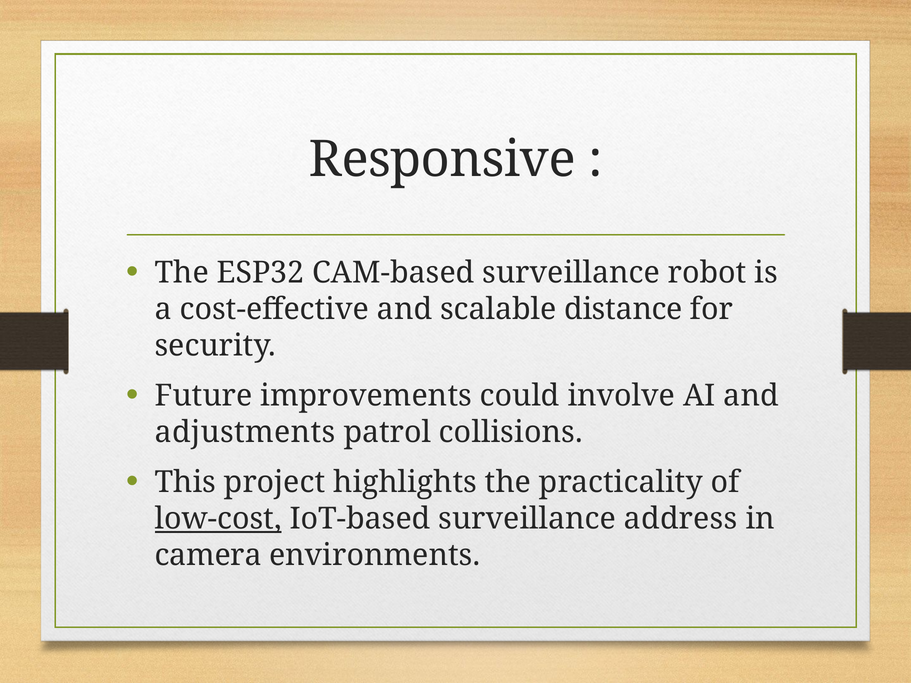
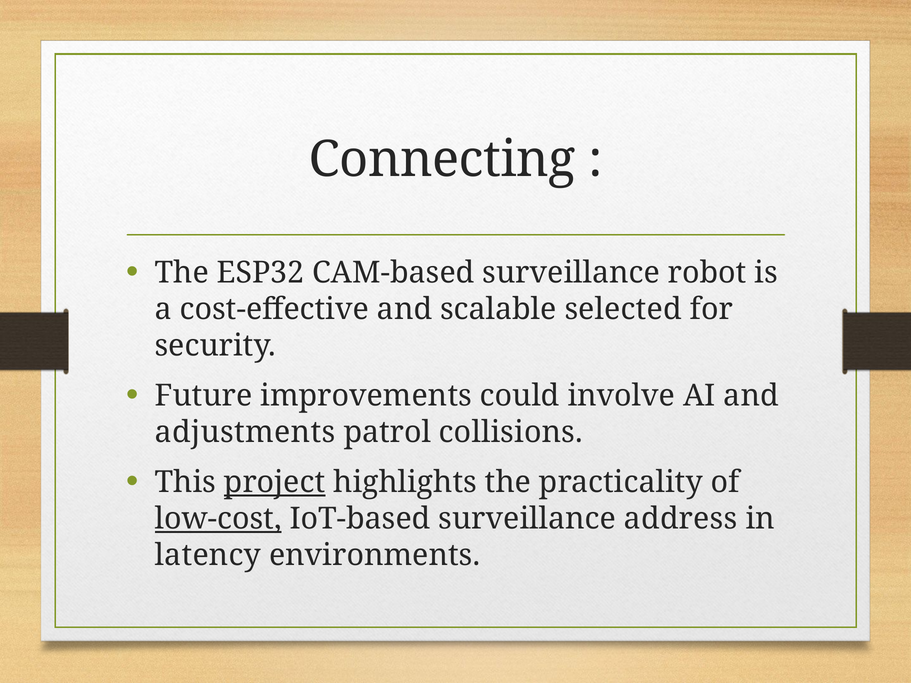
Responsive: Responsive -> Connecting (442, 160)
distance: distance -> selected (623, 310)
project underline: none -> present (275, 483)
camera: camera -> latency (208, 555)
